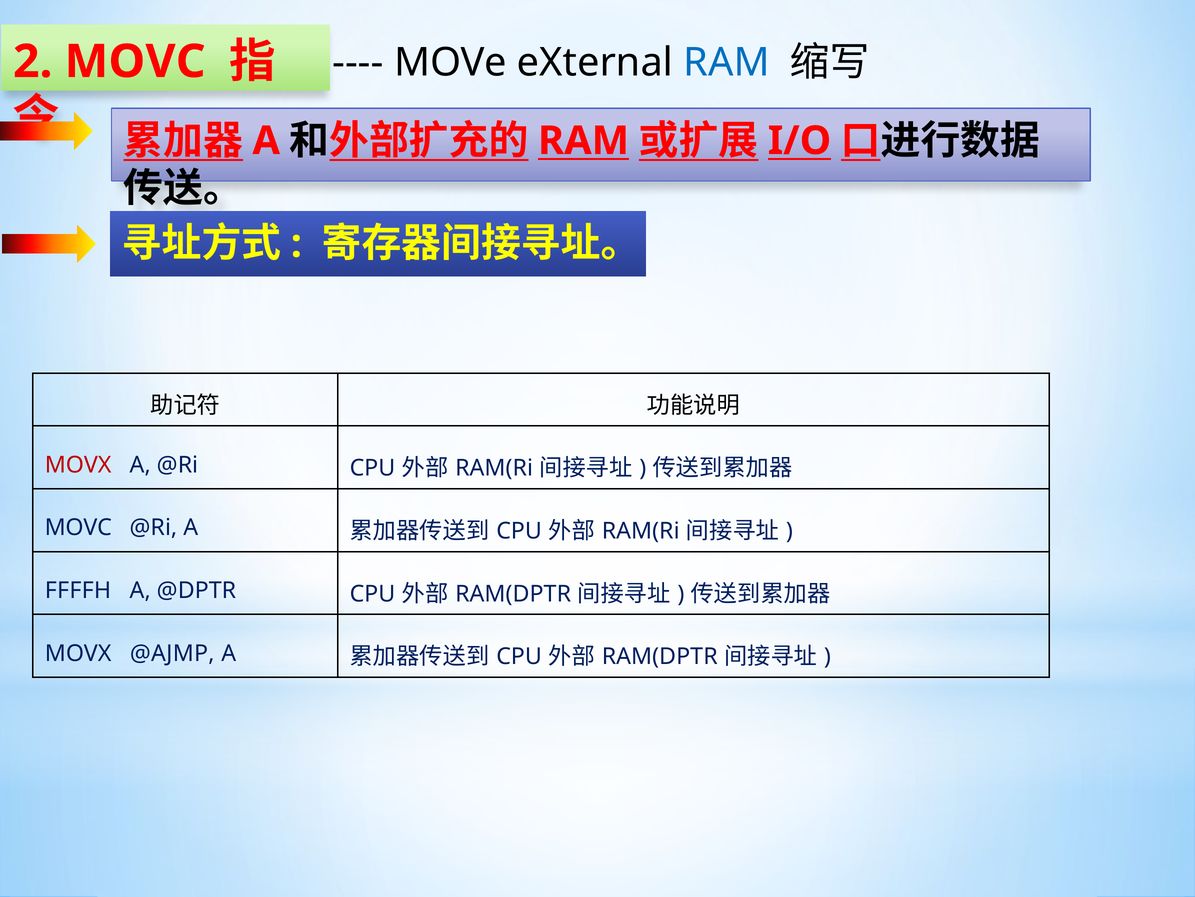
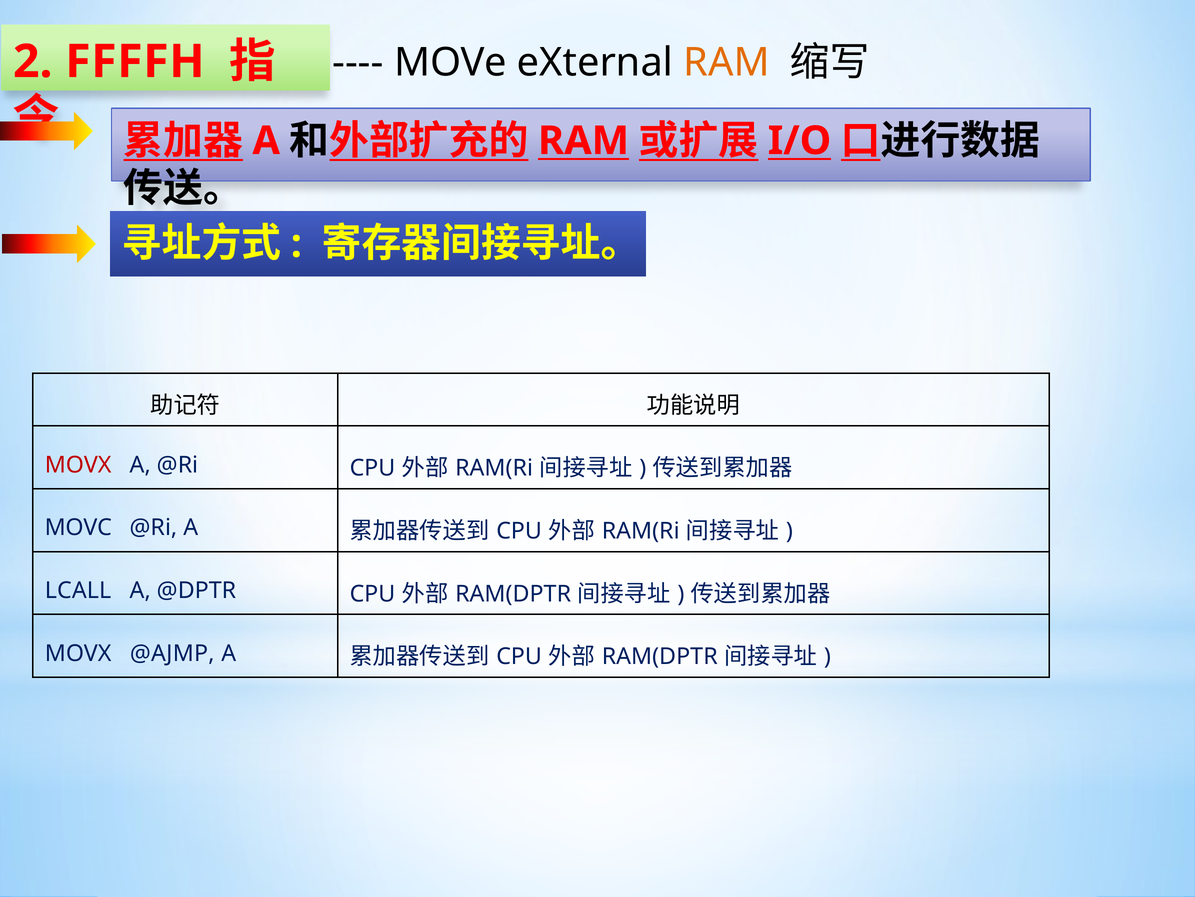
RAM colour: blue -> orange (727, 63)
2 MOVC: MOVC -> FFFFH (135, 62)
FFFFH: FFFFH -> LCALL (78, 590)
